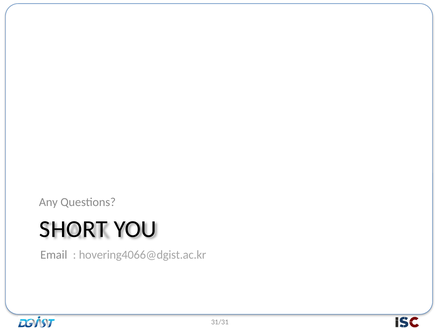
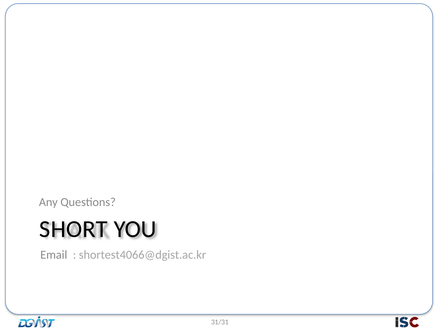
hovering4066@dgist.ac.kr: hovering4066@dgist.ac.kr -> shortest4066@dgist.ac.kr (142, 255)
